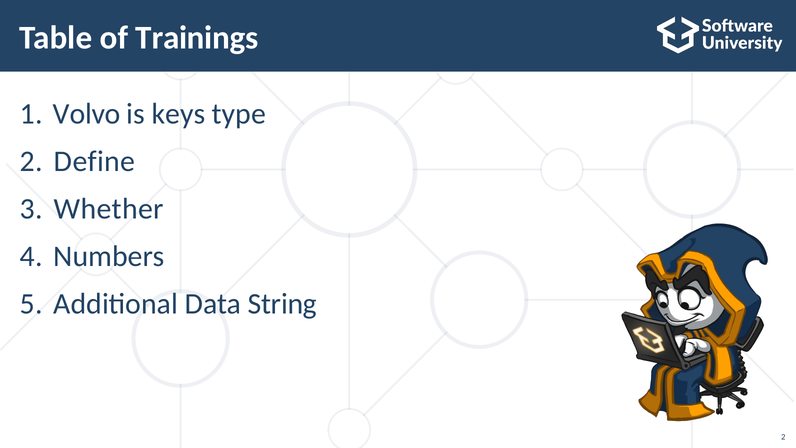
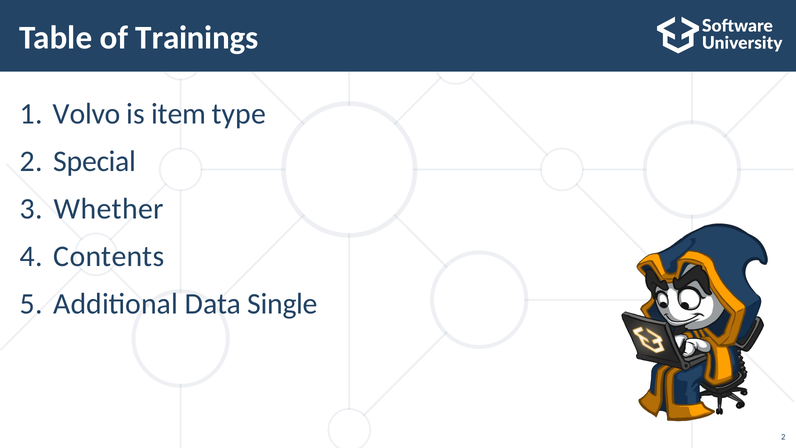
keys: keys -> item (179, 114)
Define: Define -> Special (95, 161)
Numbers: Numbers -> Contents (109, 256)
String: String -> Single (282, 304)
